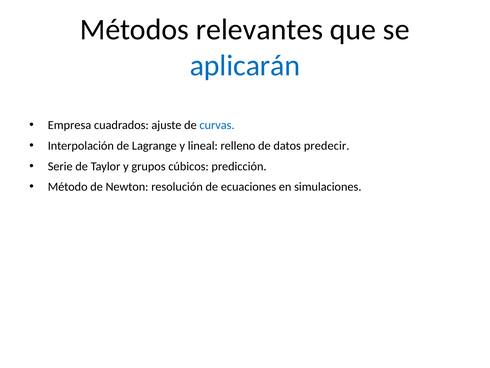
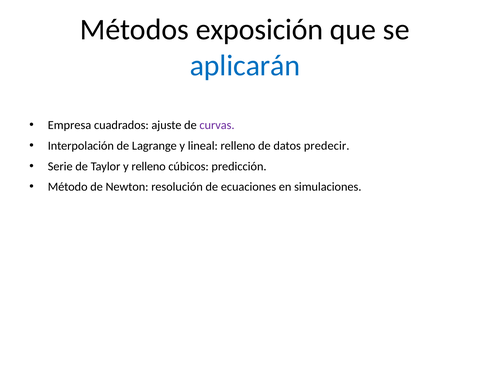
relevantes: relevantes -> exposición (260, 29)
curvas colour: blue -> purple (217, 125)
y grupos: grupos -> relleno (149, 166)
